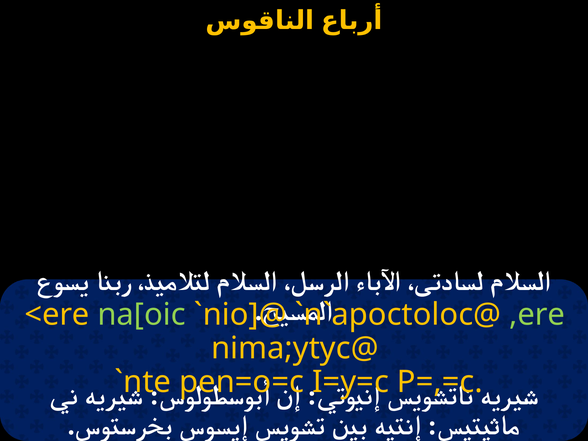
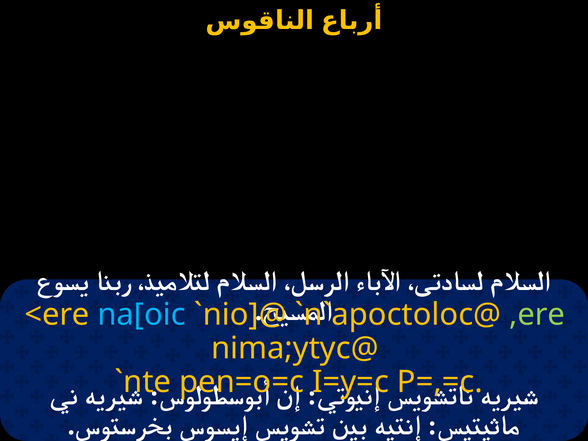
na[oic colour: light green -> light blue (142, 315)
